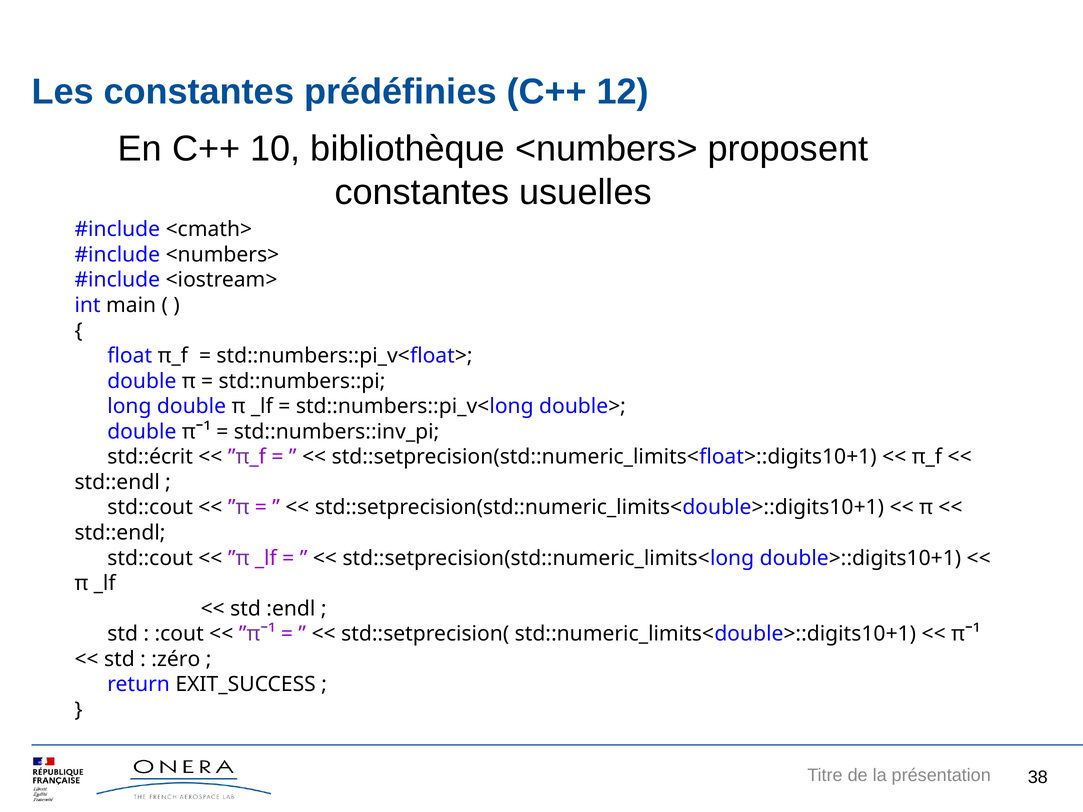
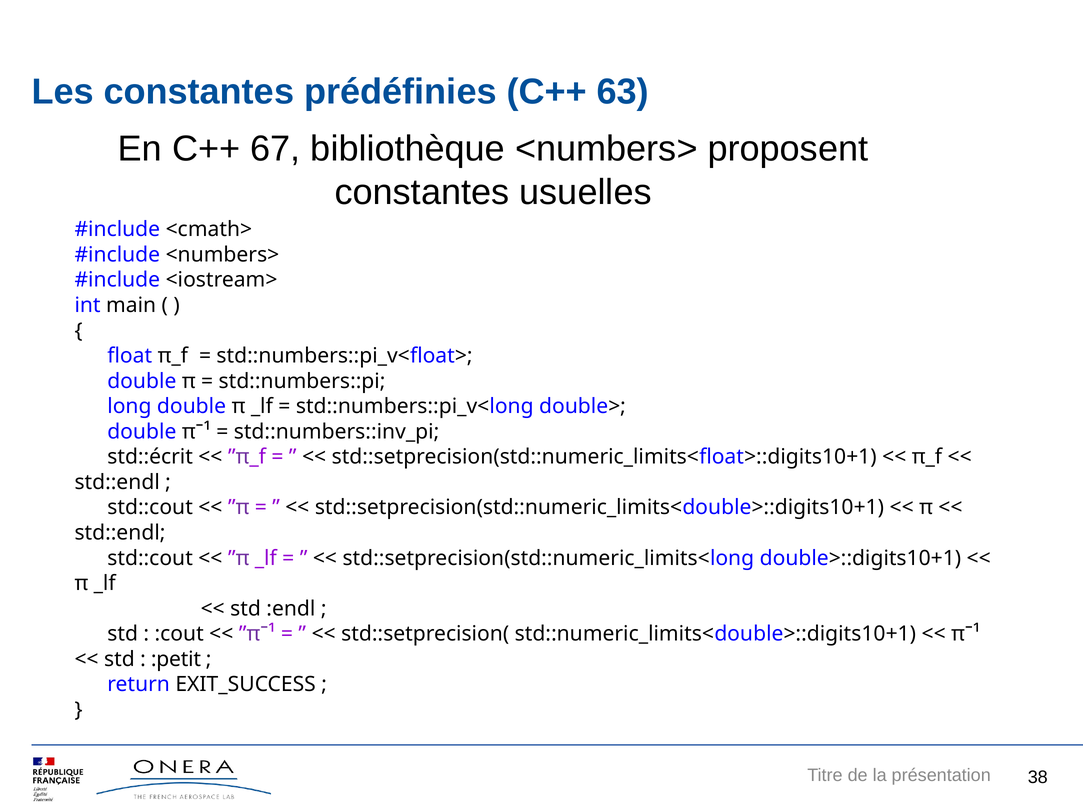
12: 12 -> 63 (623, 92)
10: 10 -> 67 (275, 149)
:zéro: :zéro -> :petit (176, 659)
